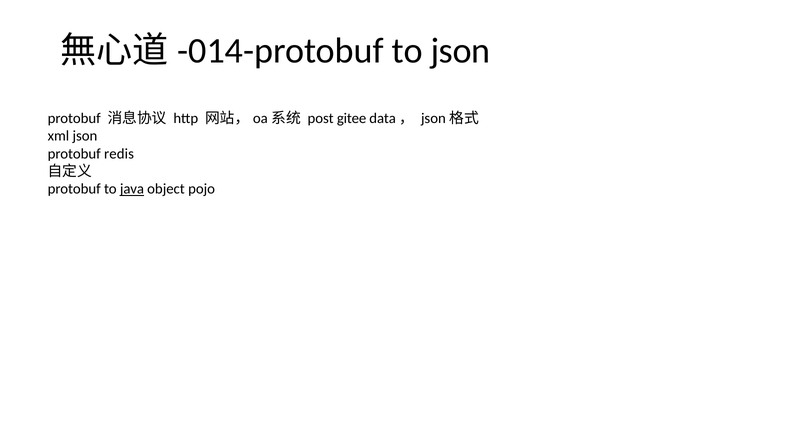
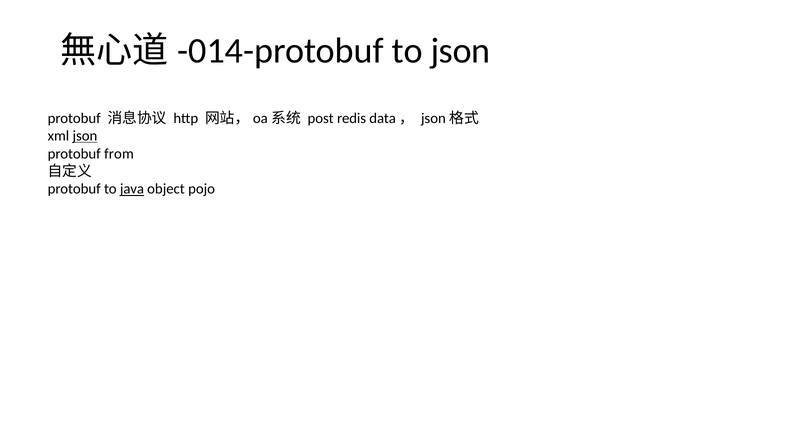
gitee: gitee -> redis (352, 118)
json underline: none -> present (85, 136)
redis: redis -> from (119, 154)
